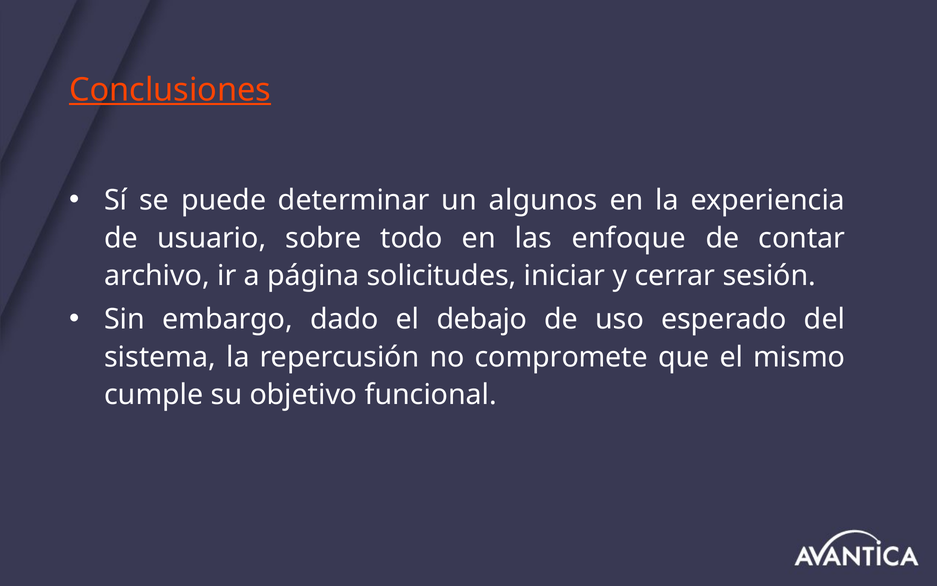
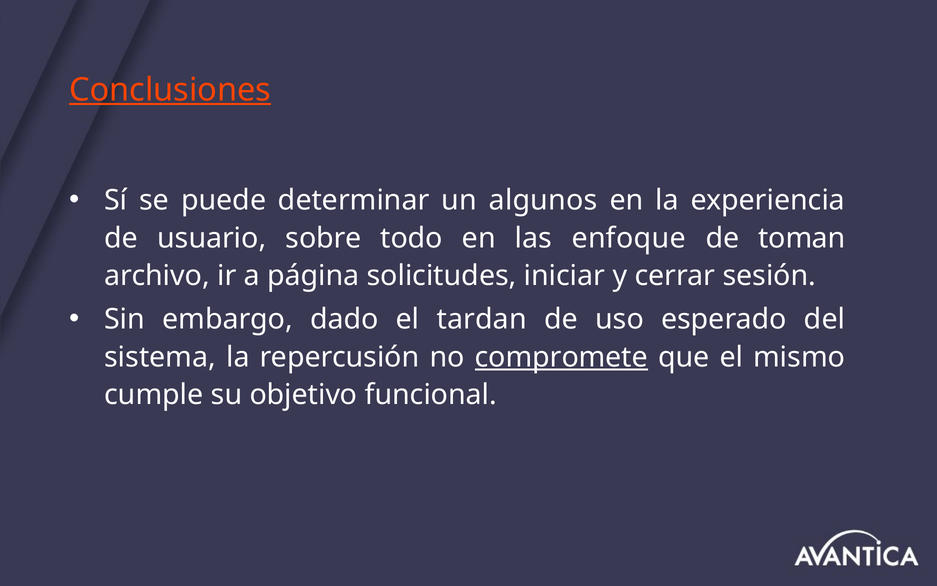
contar: contar -> toman (802, 238)
debajo: debajo -> tardan (482, 319)
compromete underline: none -> present (561, 357)
